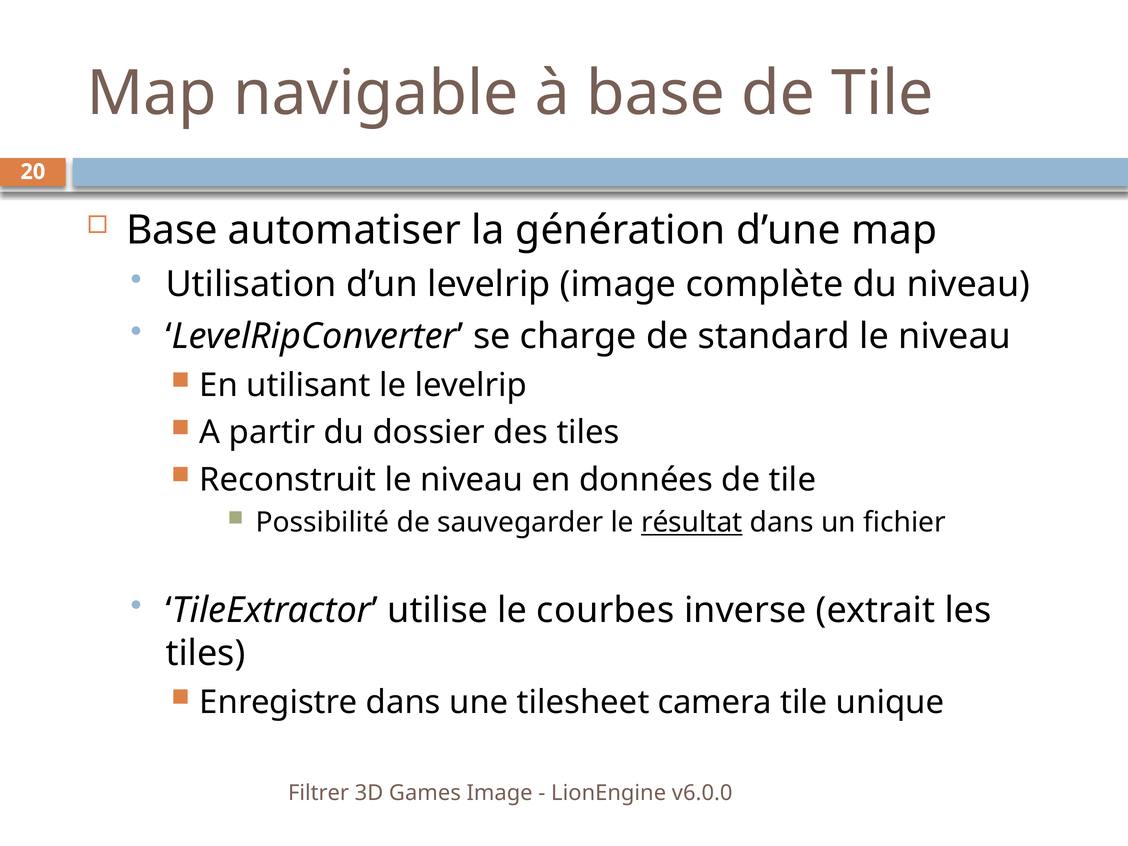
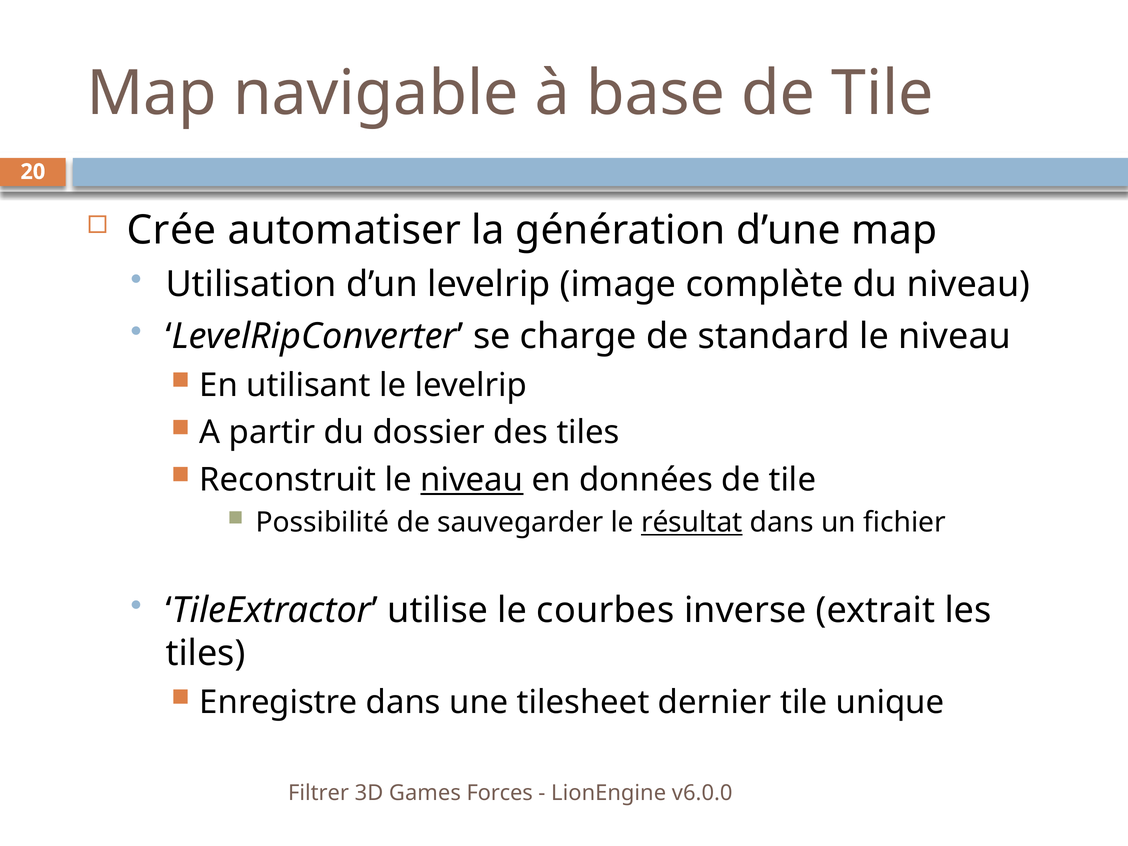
Base: Base -> Crée (172, 230)
niveau underline: none -> present (472, 480)
camera: camera -> dernier (715, 702)
Games Image: Image -> Forces (500, 793)
